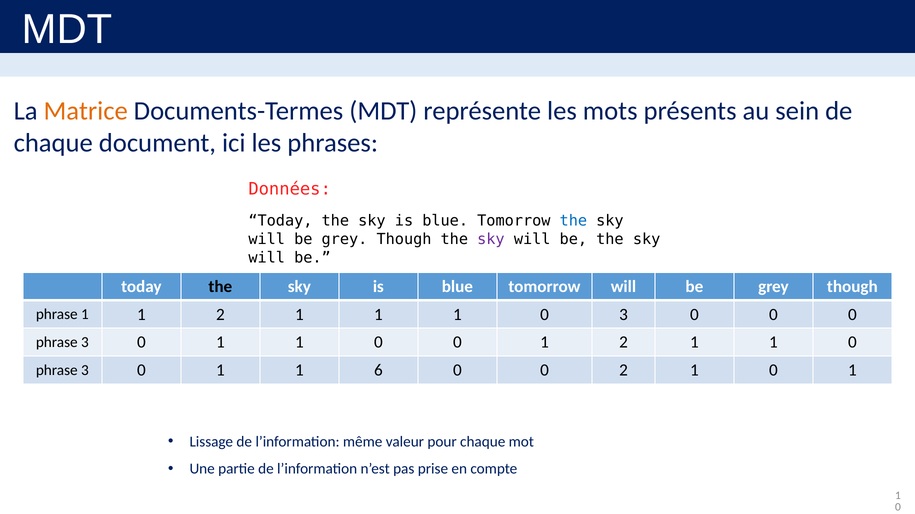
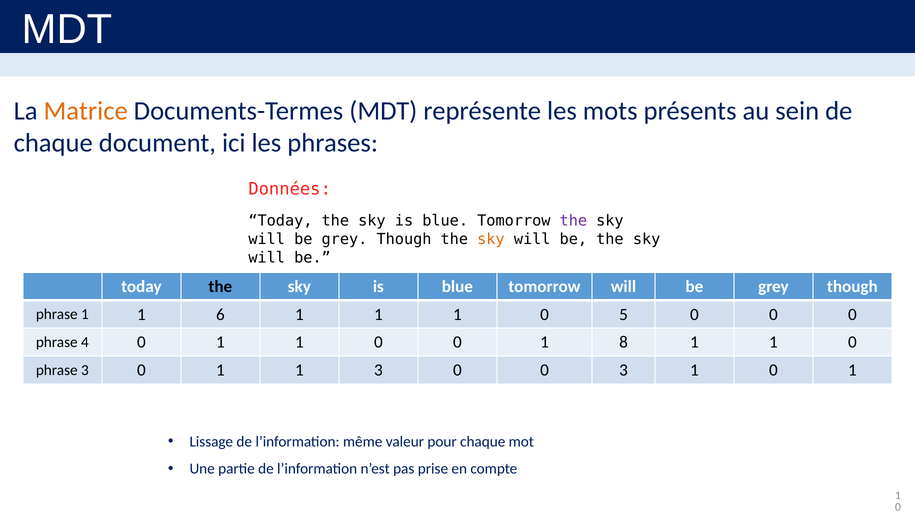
the colour: blue -> purple (573, 221)
sky colour: purple -> orange (491, 240)
1 1 2: 2 -> 6 (220, 315)
0 3: 3 -> 5 (623, 315)
3: 3 -> 4 (85, 343)
0 1 2: 2 -> 8 (623, 343)
1 6: 6 -> 3 (378, 371)
0 2: 2 -> 3 (623, 371)
